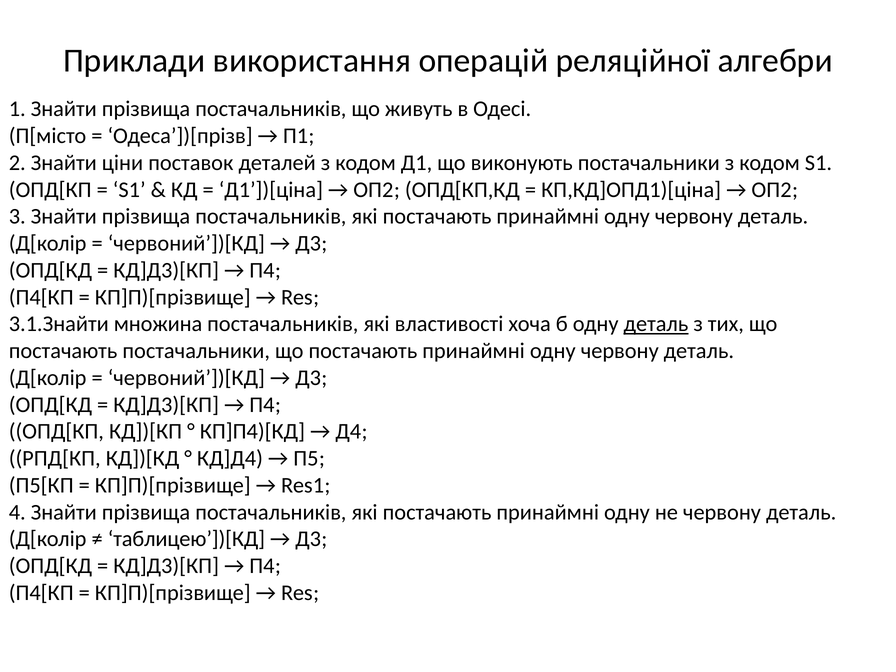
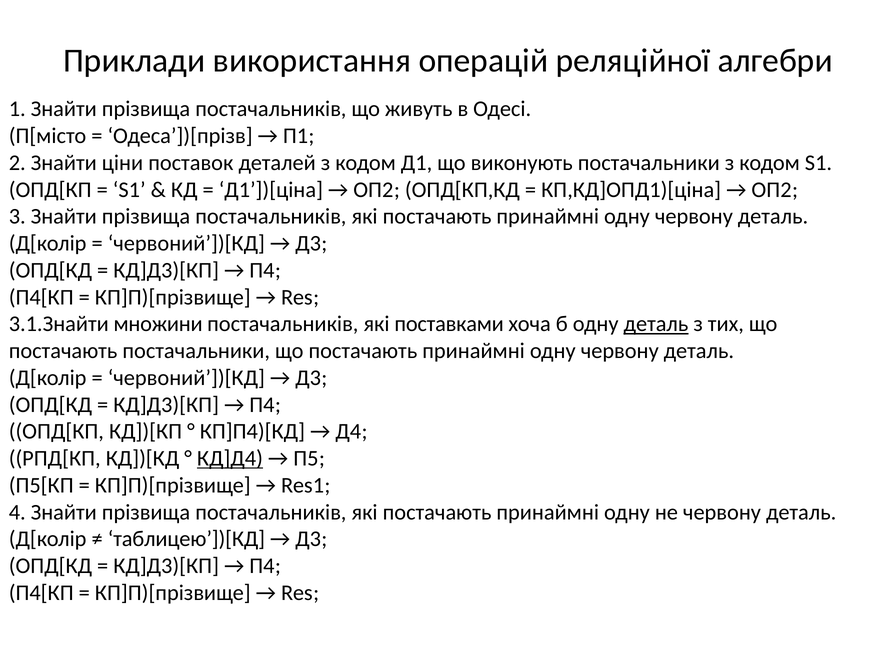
множина: множина -> множини (158, 324)
властивості: властивості -> поставками (449, 324)
КД]Д4 underline: none -> present (230, 458)
